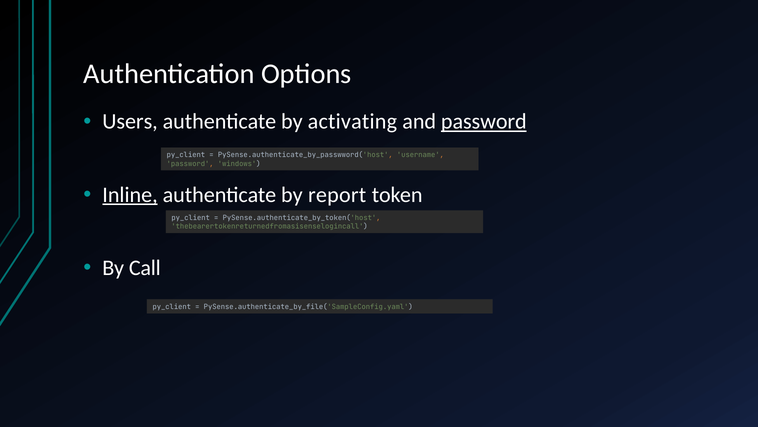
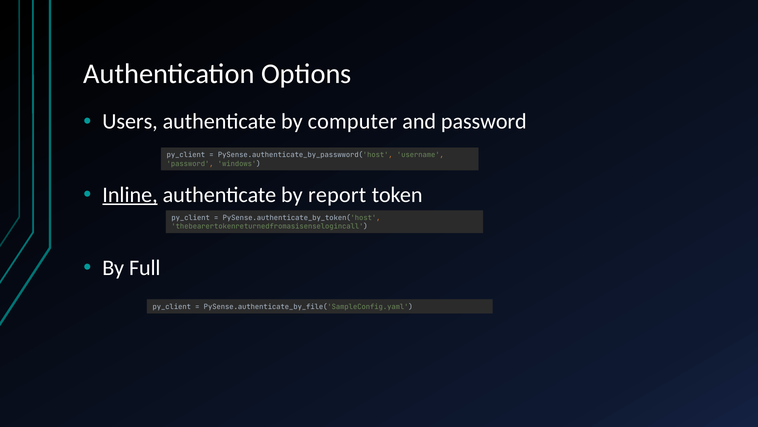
activating: activating -> computer (352, 121)
password underline: present -> none (484, 121)
Call: Call -> Full (145, 267)
